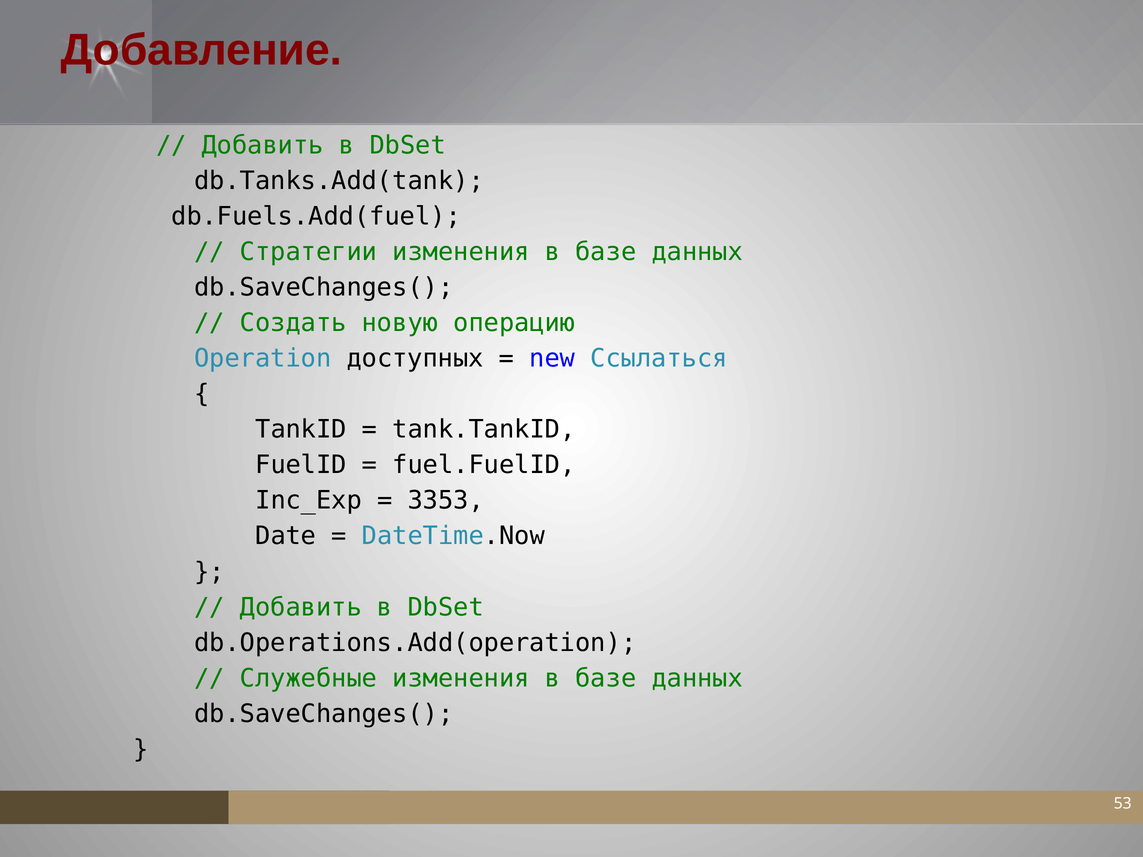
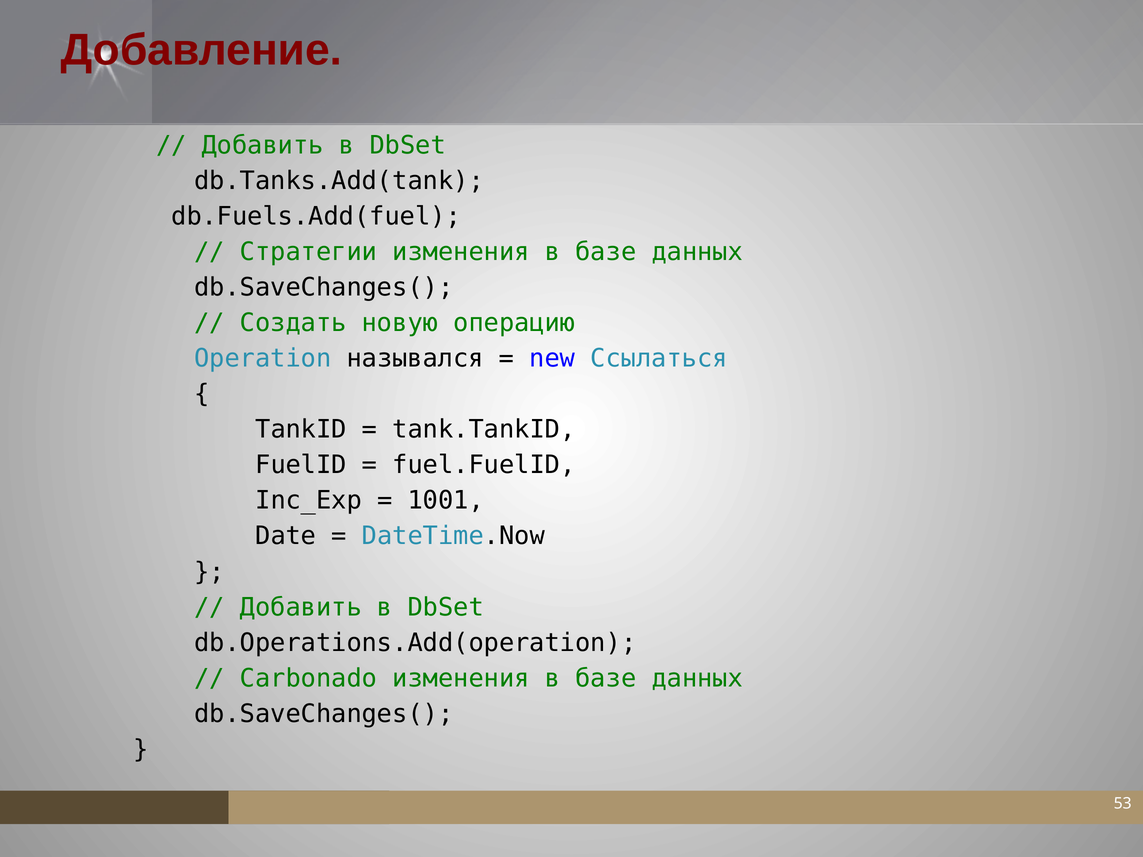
доступных: доступных -> назывался (415, 359)
3353: 3353 -> 1001 (446, 501)
Служебные: Служебные -> Carbonado (308, 678)
